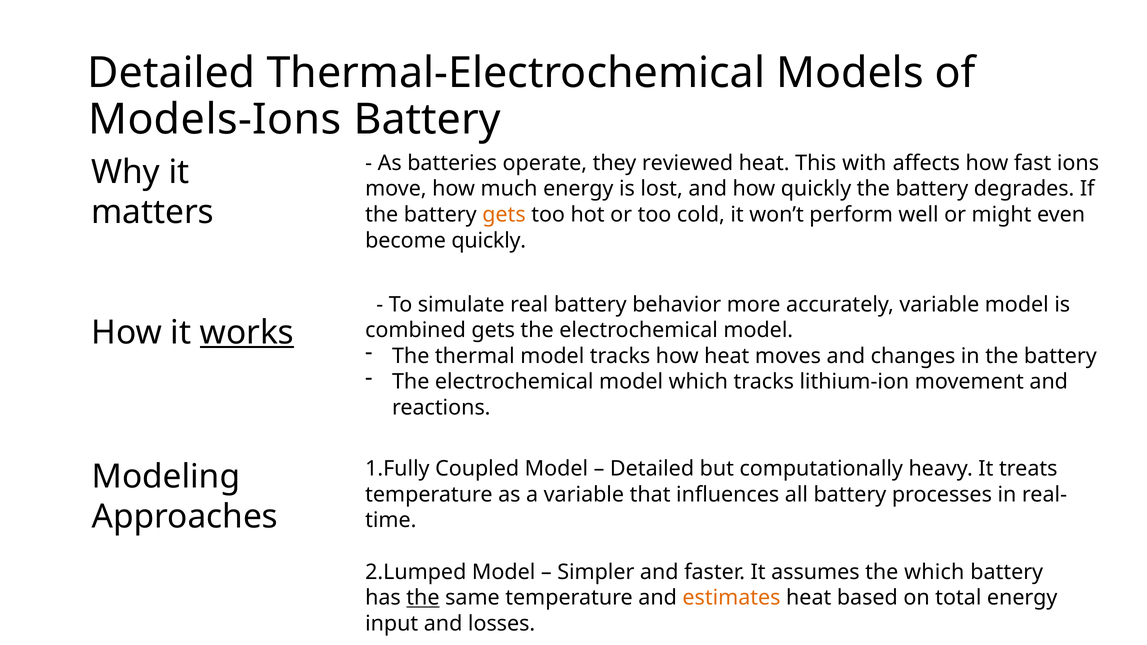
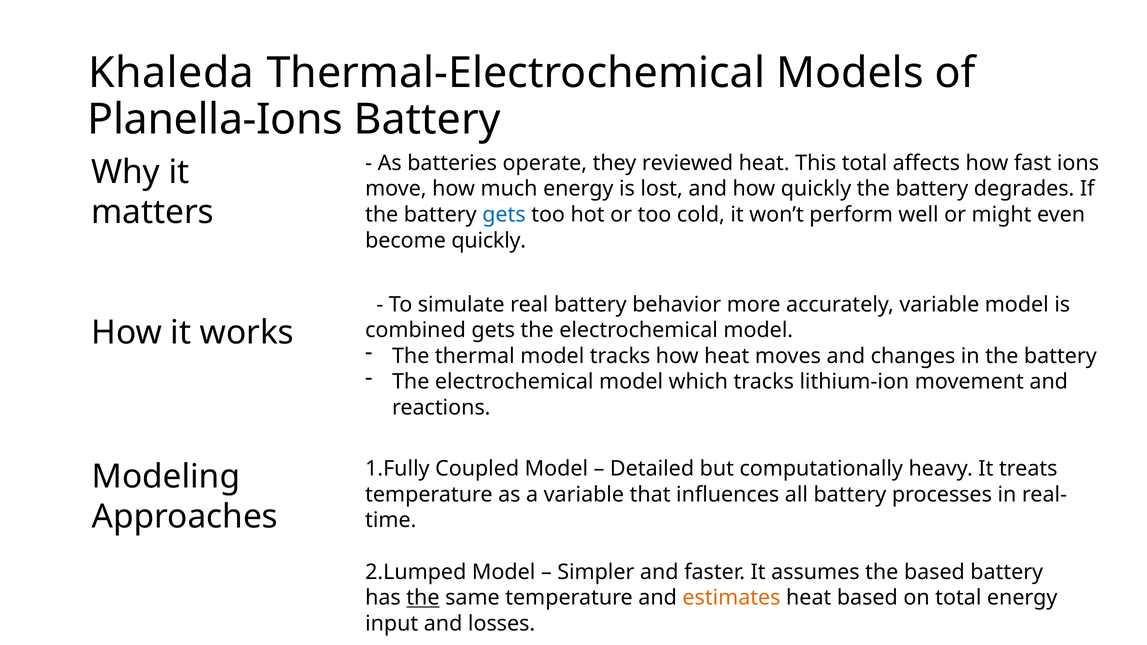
Detailed: Detailed -> Khaleda (171, 73)
Models-Ions: Models-Ions -> Planella-Ions (215, 120)
This with: with -> total (865, 163)
gets colour: orange -> blue (504, 215)
works underline: present -> none (247, 333)
the which: which -> based (934, 572)
